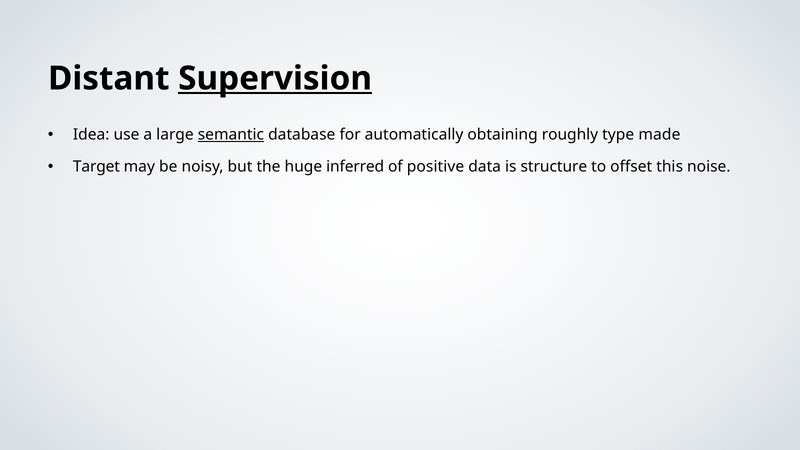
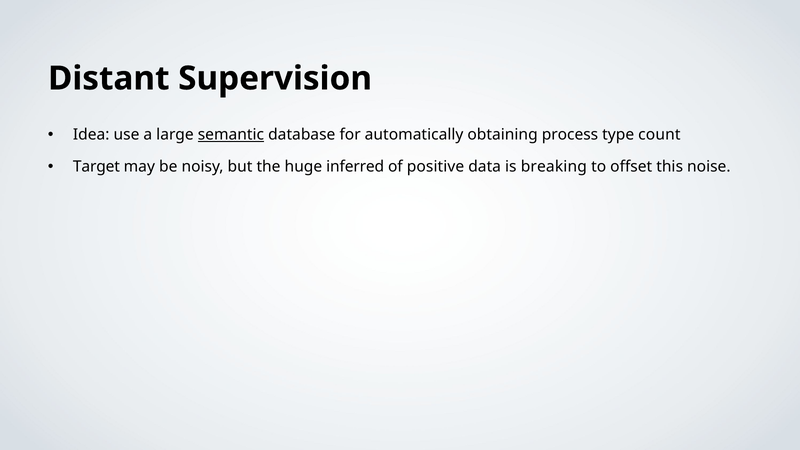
Supervision underline: present -> none (275, 78)
roughly: roughly -> process (570, 135)
made: made -> count (659, 135)
structure: structure -> breaking (554, 167)
